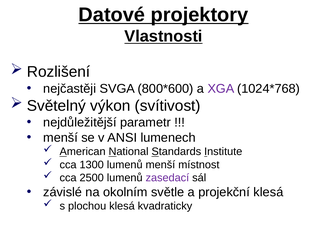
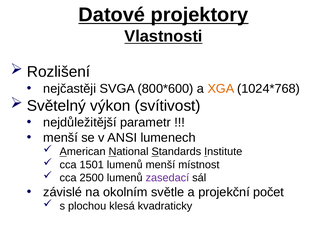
XGA colour: purple -> orange (221, 89)
1300: 1300 -> 1501 (92, 165)
projekční klesá: klesá -> počet (269, 192)
